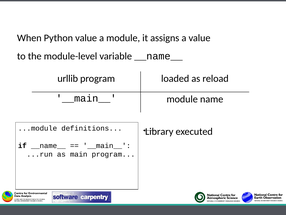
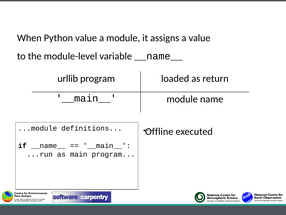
reload: reload -> return (216, 78)
Library: Library -> Offline (159, 131)
